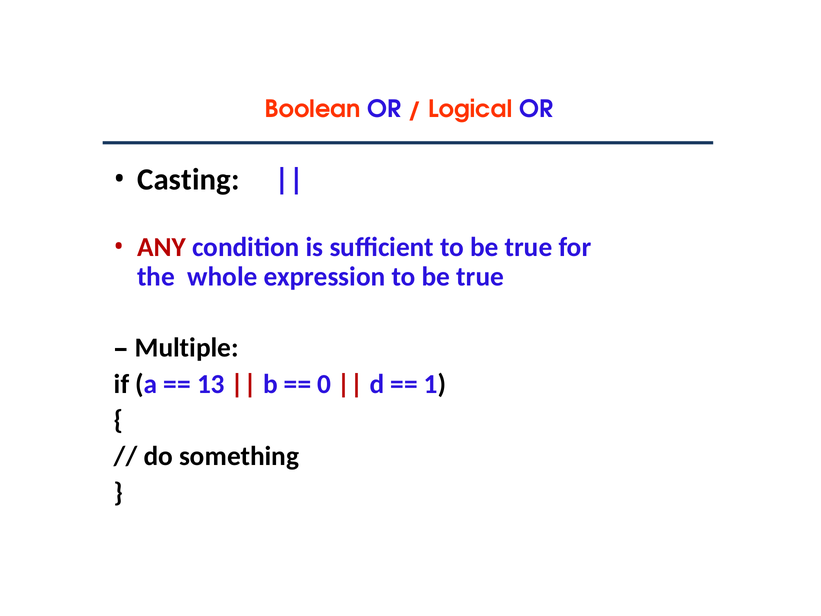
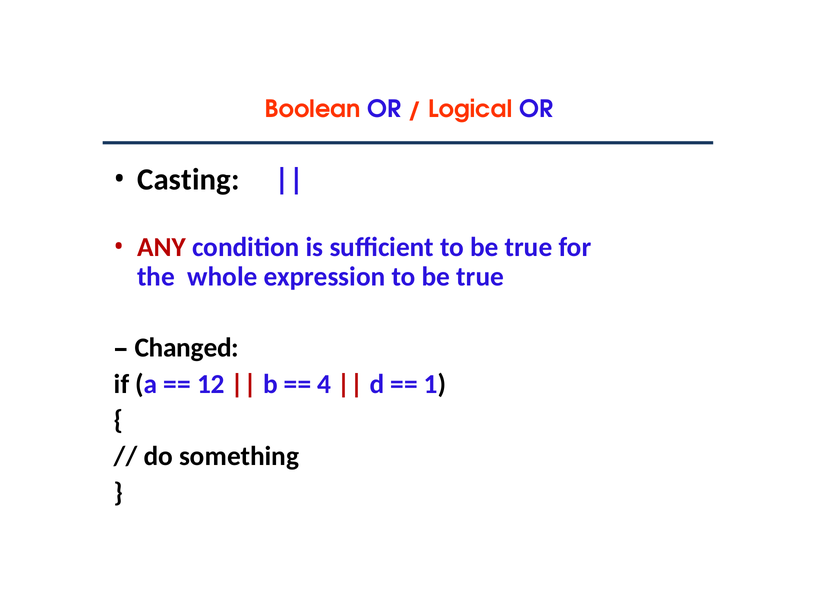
Multiple: Multiple -> Changed (187, 348)
13: 13 -> 12 (211, 384)
0: 0 -> 4 (324, 384)
